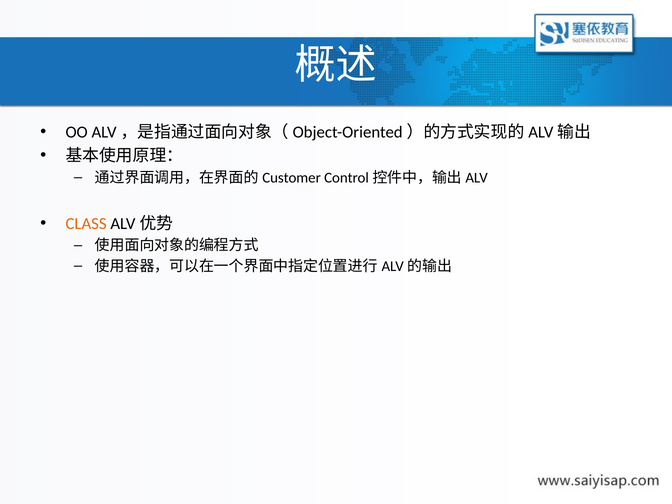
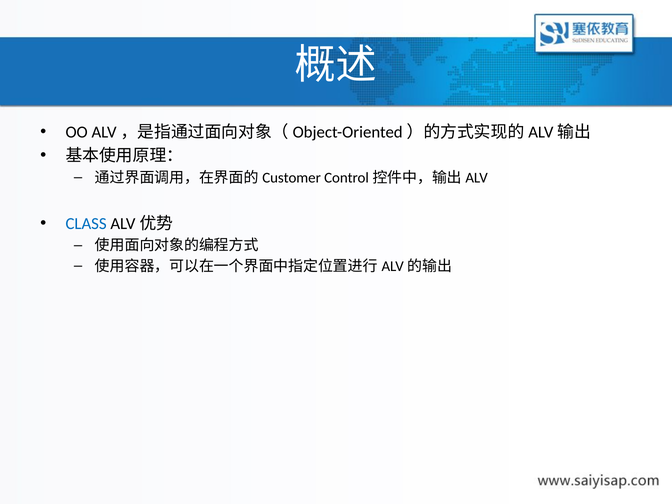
CLASS colour: orange -> blue (86, 224)
